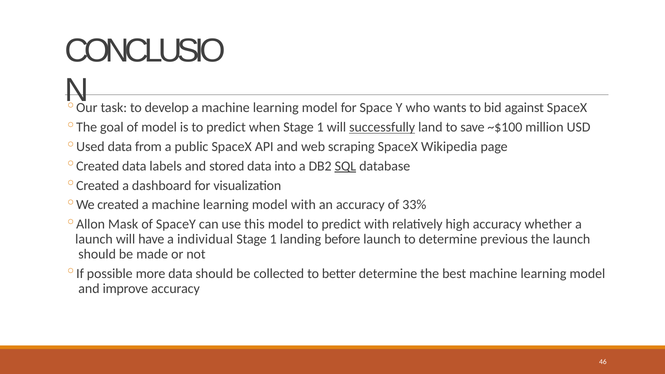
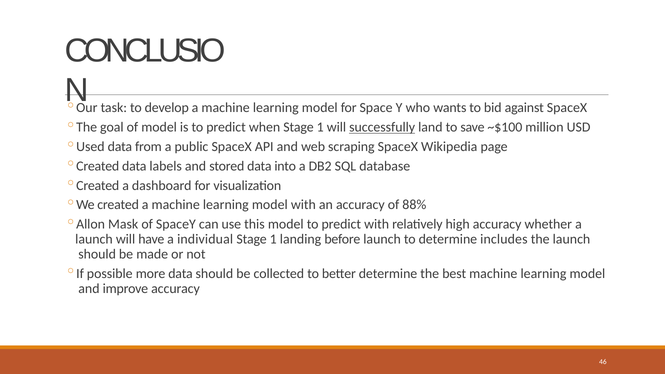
SQL underline: present -> none (345, 166)
33%: 33% -> 88% (414, 205)
previous: previous -> includes (504, 239)
